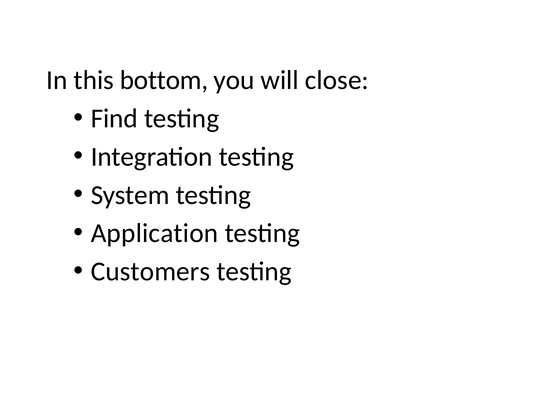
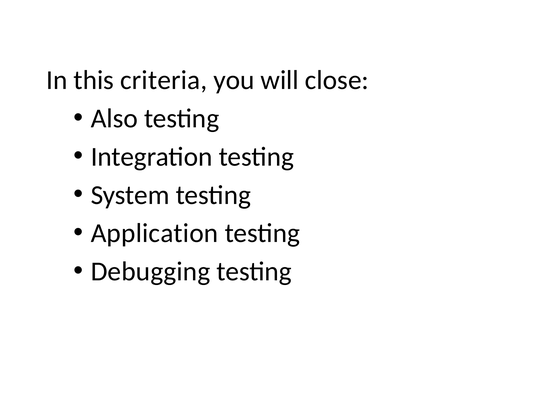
bottom: bottom -> criteria (164, 80)
Find: Find -> Also (114, 118)
Customers: Customers -> Debugging (150, 271)
